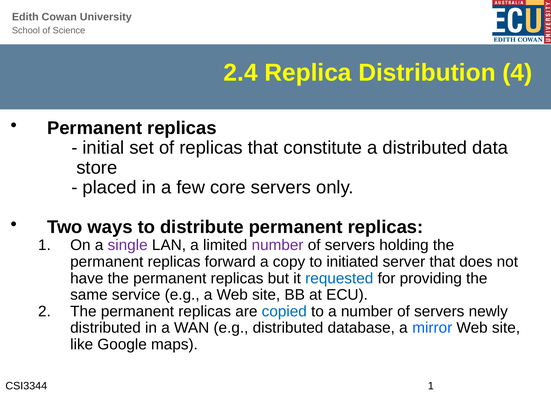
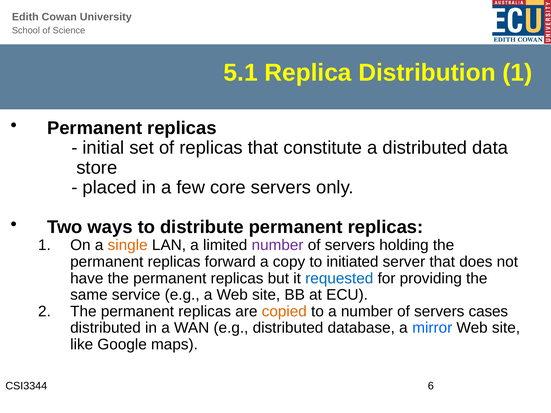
2.4: 2.4 -> 5.1 (241, 73)
Distribution 4: 4 -> 1 (517, 73)
single colour: purple -> orange (128, 245)
copied colour: blue -> orange (284, 312)
newly: newly -> cases (488, 312)
CSI3344 1: 1 -> 6 (431, 386)
